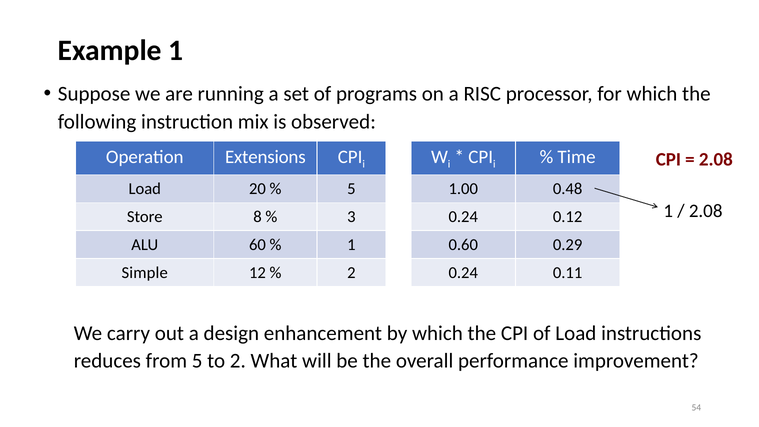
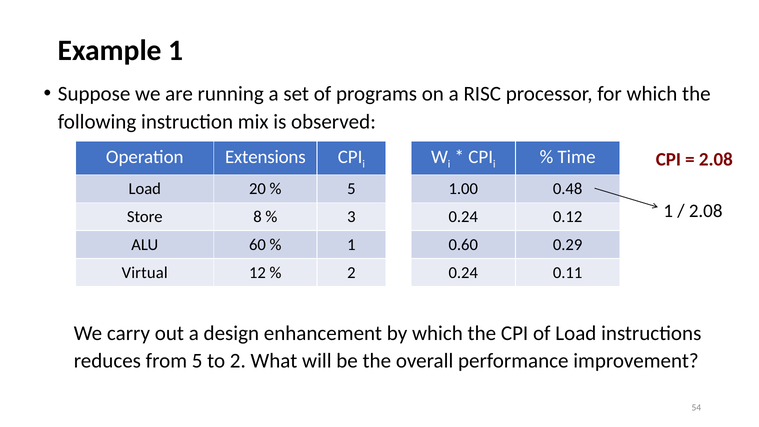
Simple: Simple -> Virtual (145, 273)
